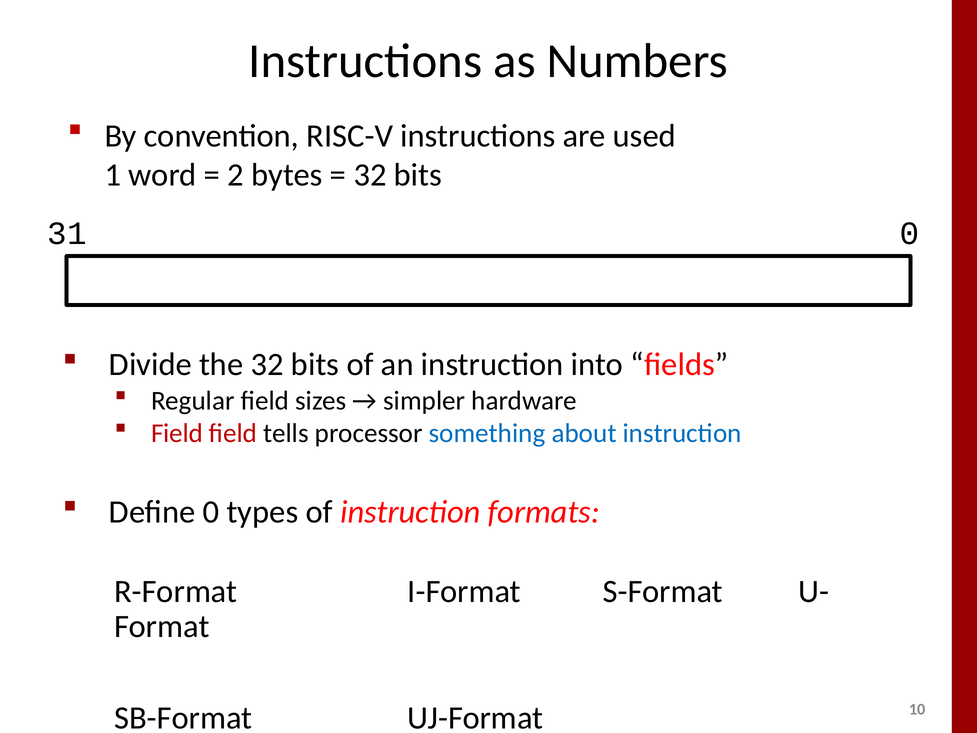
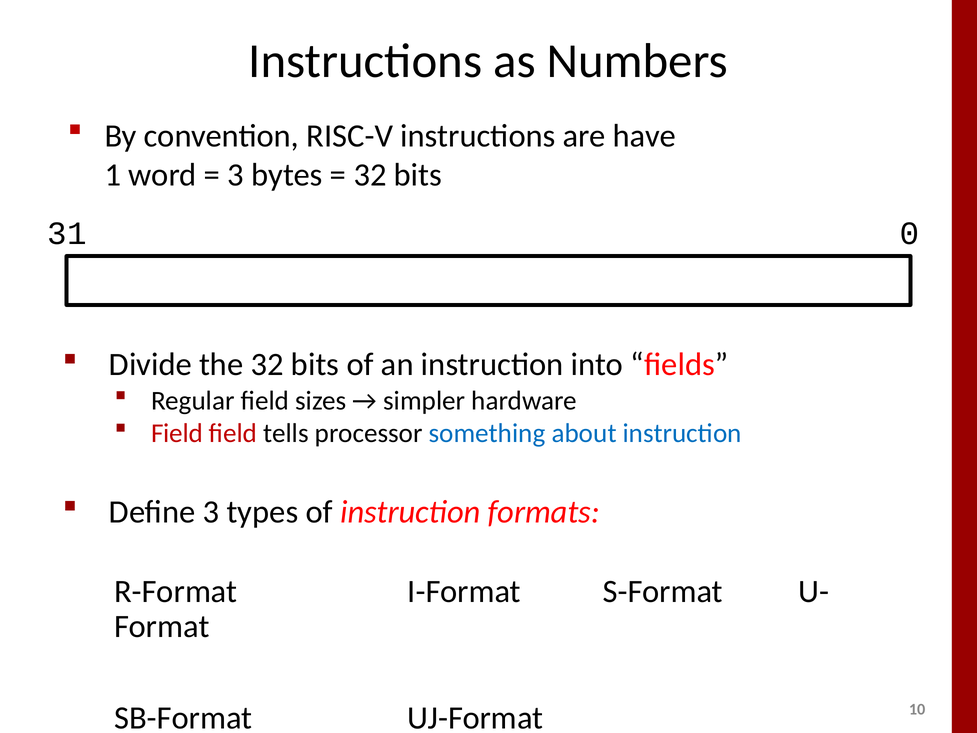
used: used -> have (644, 136)
2: 2 -> 3 (236, 175)
Define 0: 0 -> 3 (211, 512)
